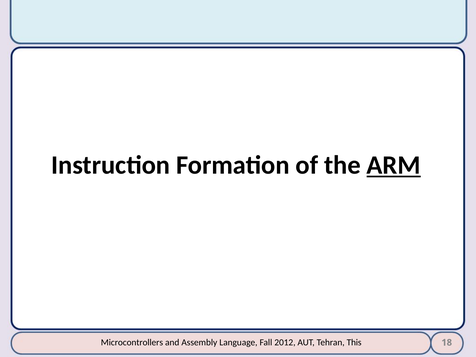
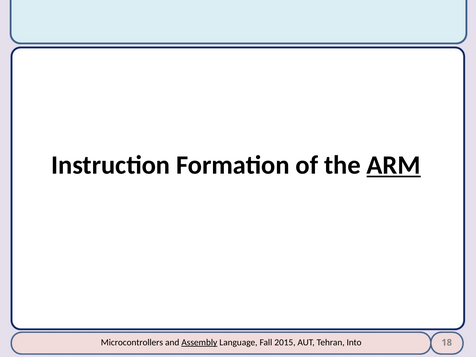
Assembly underline: none -> present (199, 342)
2012: 2012 -> 2015 (285, 342)
This: This -> Into (354, 342)
